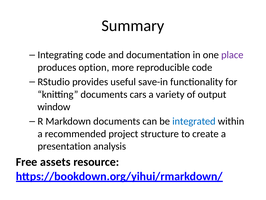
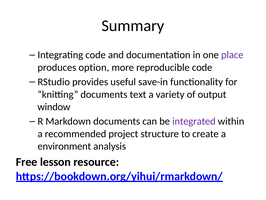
cars: cars -> text (138, 94)
integrated colour: blue -> purple (194, 121)
presentation: presentation -> environment (64, 146)
assets: assets -> lesson (55, 162)
